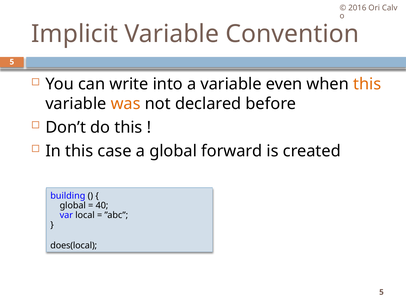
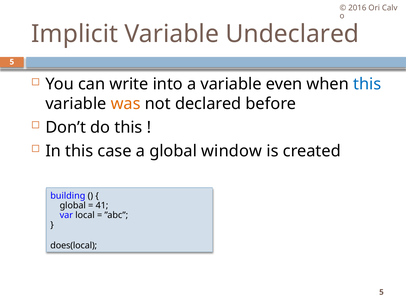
Convention: Convention -> Undeclared (292, 34)
this colour: orange -> blue (367, 84)
forward: forward -> window (232, 151)
40: 40 -> 41 (102, 205)
